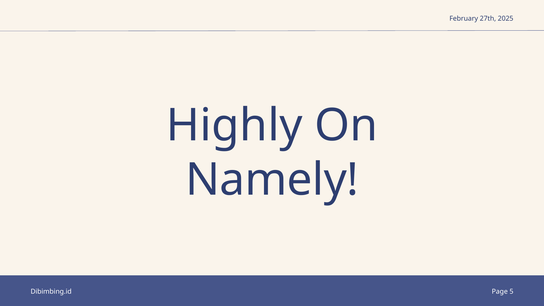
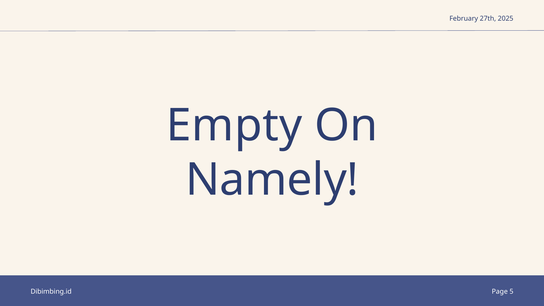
Highly: Highly -> Empty (234, 126)
